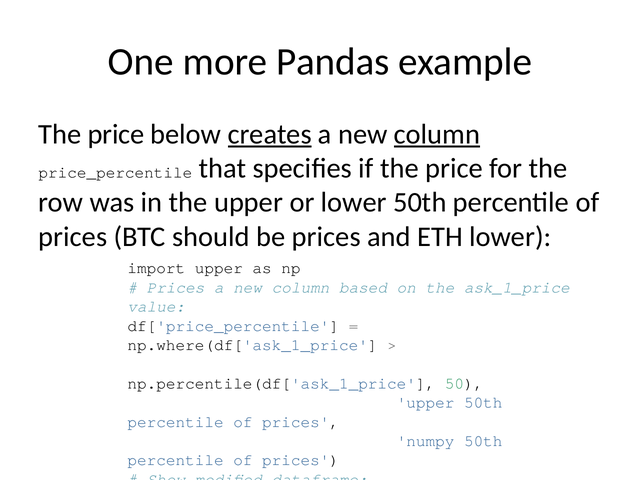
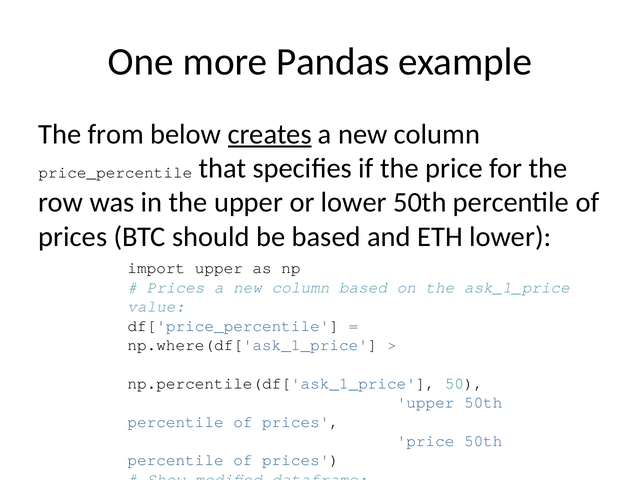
price: price -> from (116, 134)
column underline: present -> none (437, 134)
be prices: prices -> based (326, 237)
numpy: numpy -> price (426, 442)
